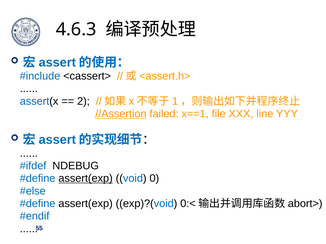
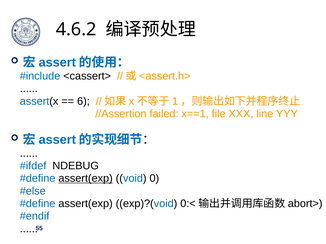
4.6.3: 4.6.3 -> 4.6.2 (76, 29)
2: 2 -> 6 (83, 101)
//Assertion underline: present -> none (121, 114)
